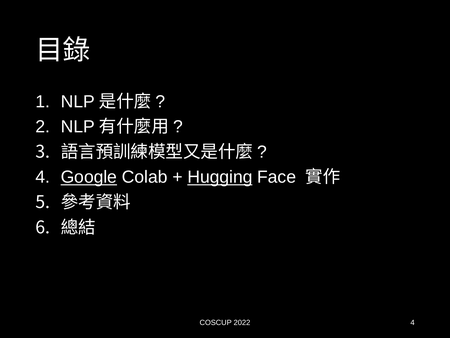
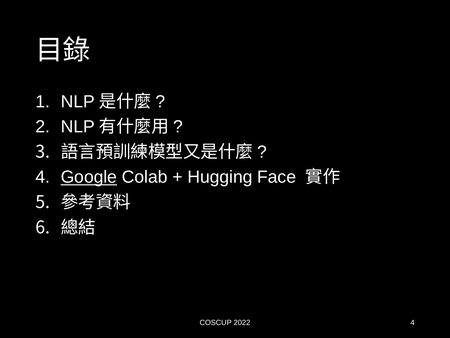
Hugging underline: present -> none (220, 177)
